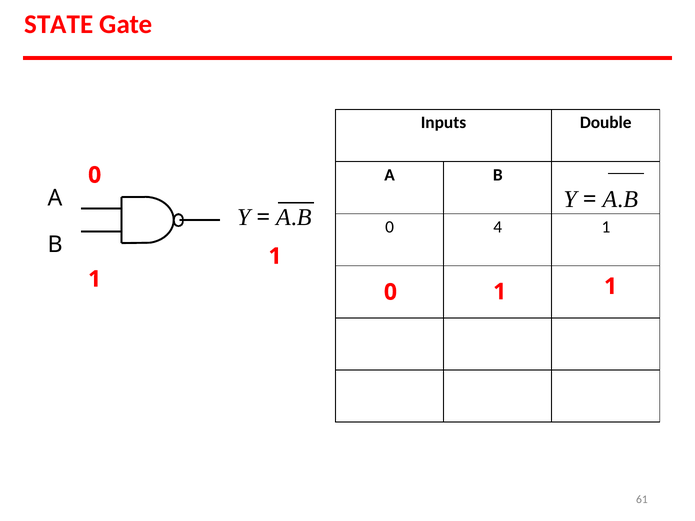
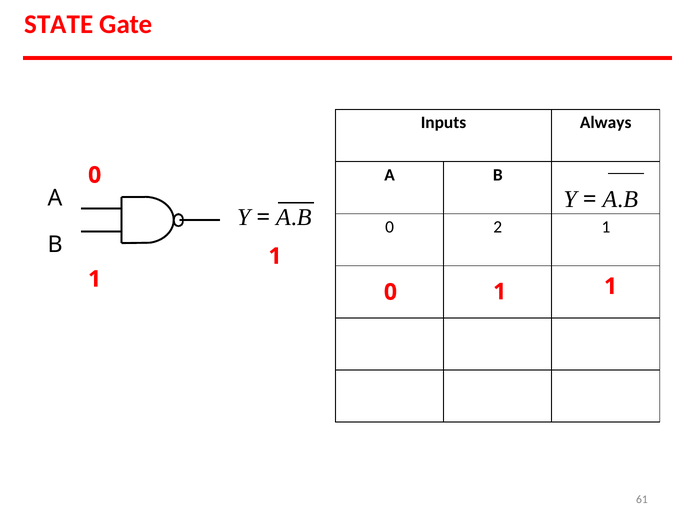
Double: Double -> Always (606, 123)
4: 4 -> 2 (498, 227)
